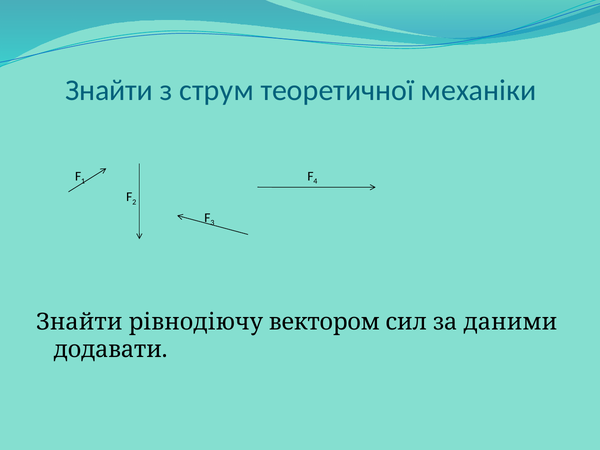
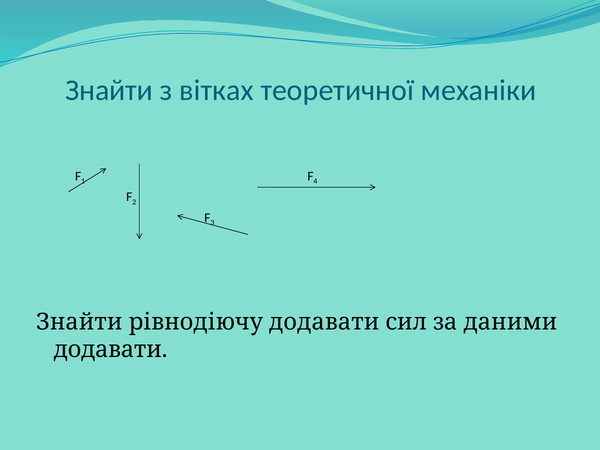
струм: струм -> вітках (217, 90)
рівнодіючу вектором: вектором -> додавати (324, 322)
